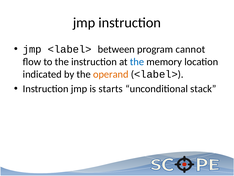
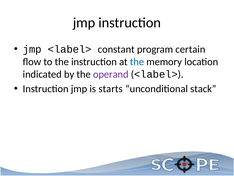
between: between -> constant (116, 49)
cannot: cannot -> certain (190, 49)
operand colour: orange -> purple (111, 74)
